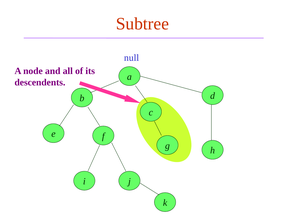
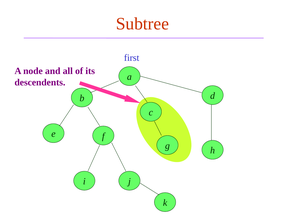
null: null -> first (132, 58)
